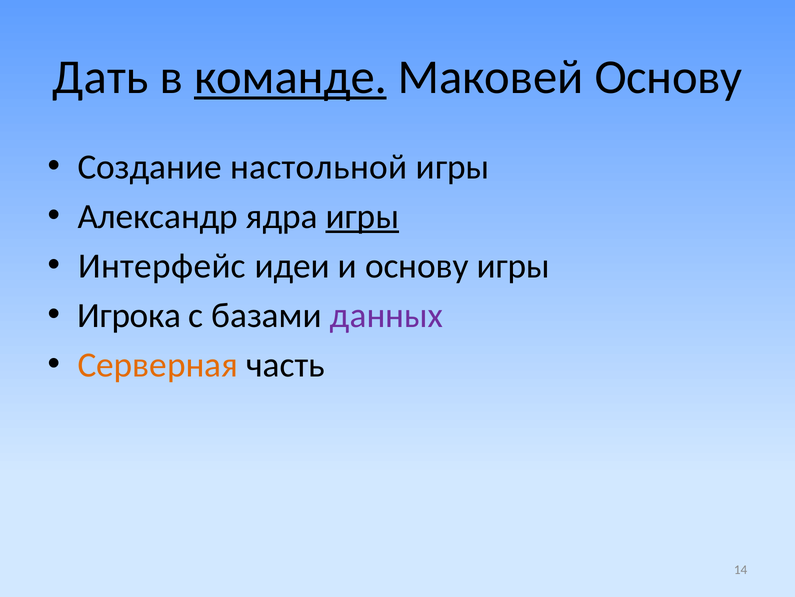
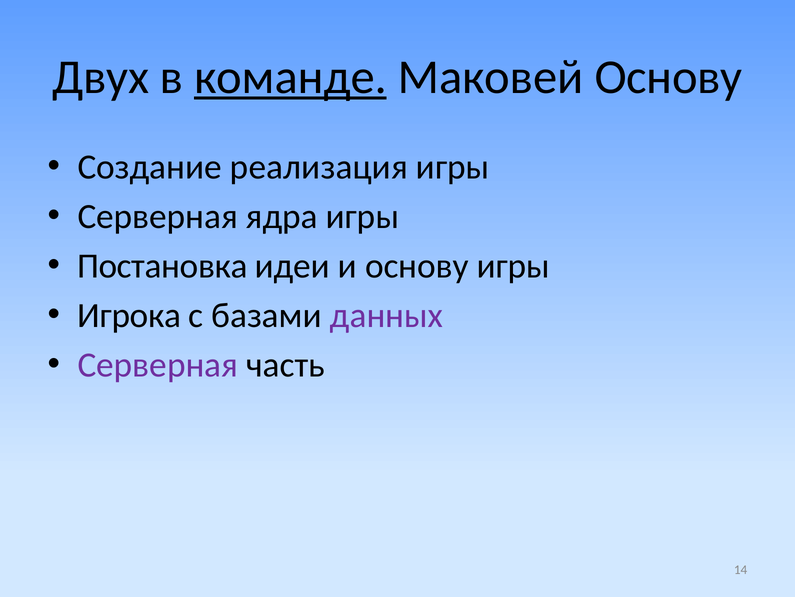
Дать: Дать -> Двух (101, 77)
настольной: настольной -> реализация (319, 167)
Александр: Александр -> Серверная (158, 216)
игры underline: present -> none (362, 216)
Интерфейс: Интерфейс -> Постановка (162, 266)
Серверная colour: orange -> purple (158, 365)
